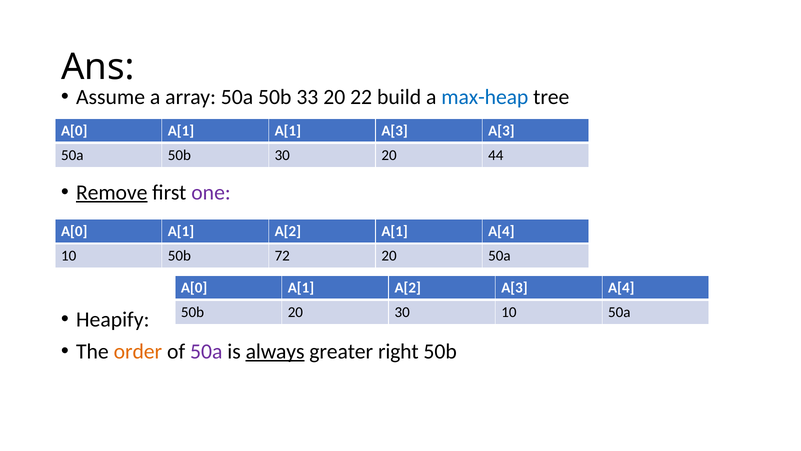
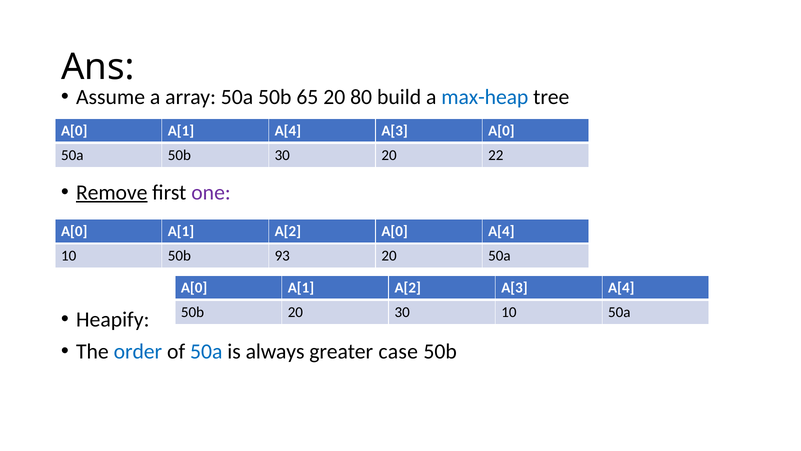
33: 33 -> 65 (307, 97)
22: 22 -> 80 (361, 97)
A[1 A[1: A[1 -> A[4 (288, 131)
A[3 A[3: A[3 -> A[0 (501, 131)
44: 44 -> 22 (496, 155)
A[2 A[1: A[1 -> A[0 (395, 231)
72: 72 -> 93 (282, 256)
order colour: orange -> blue (138, 351)
50a colour: purple -> blue (206, 351)
always underline: present -> none (275, 351)
right: right -> case (398, 351)
